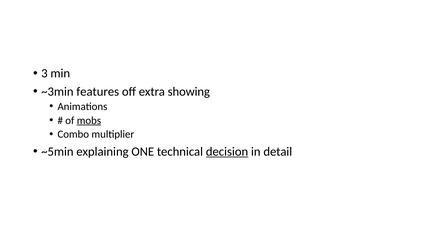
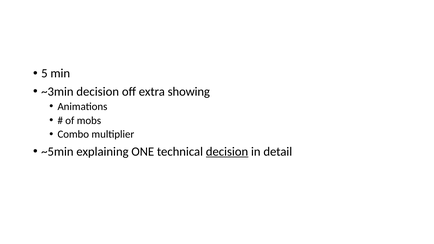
3: 3 -> 5 (44, 73)
~3min features: features -> decision (98, 92)
mobs underline: present -> none (89, 121)
